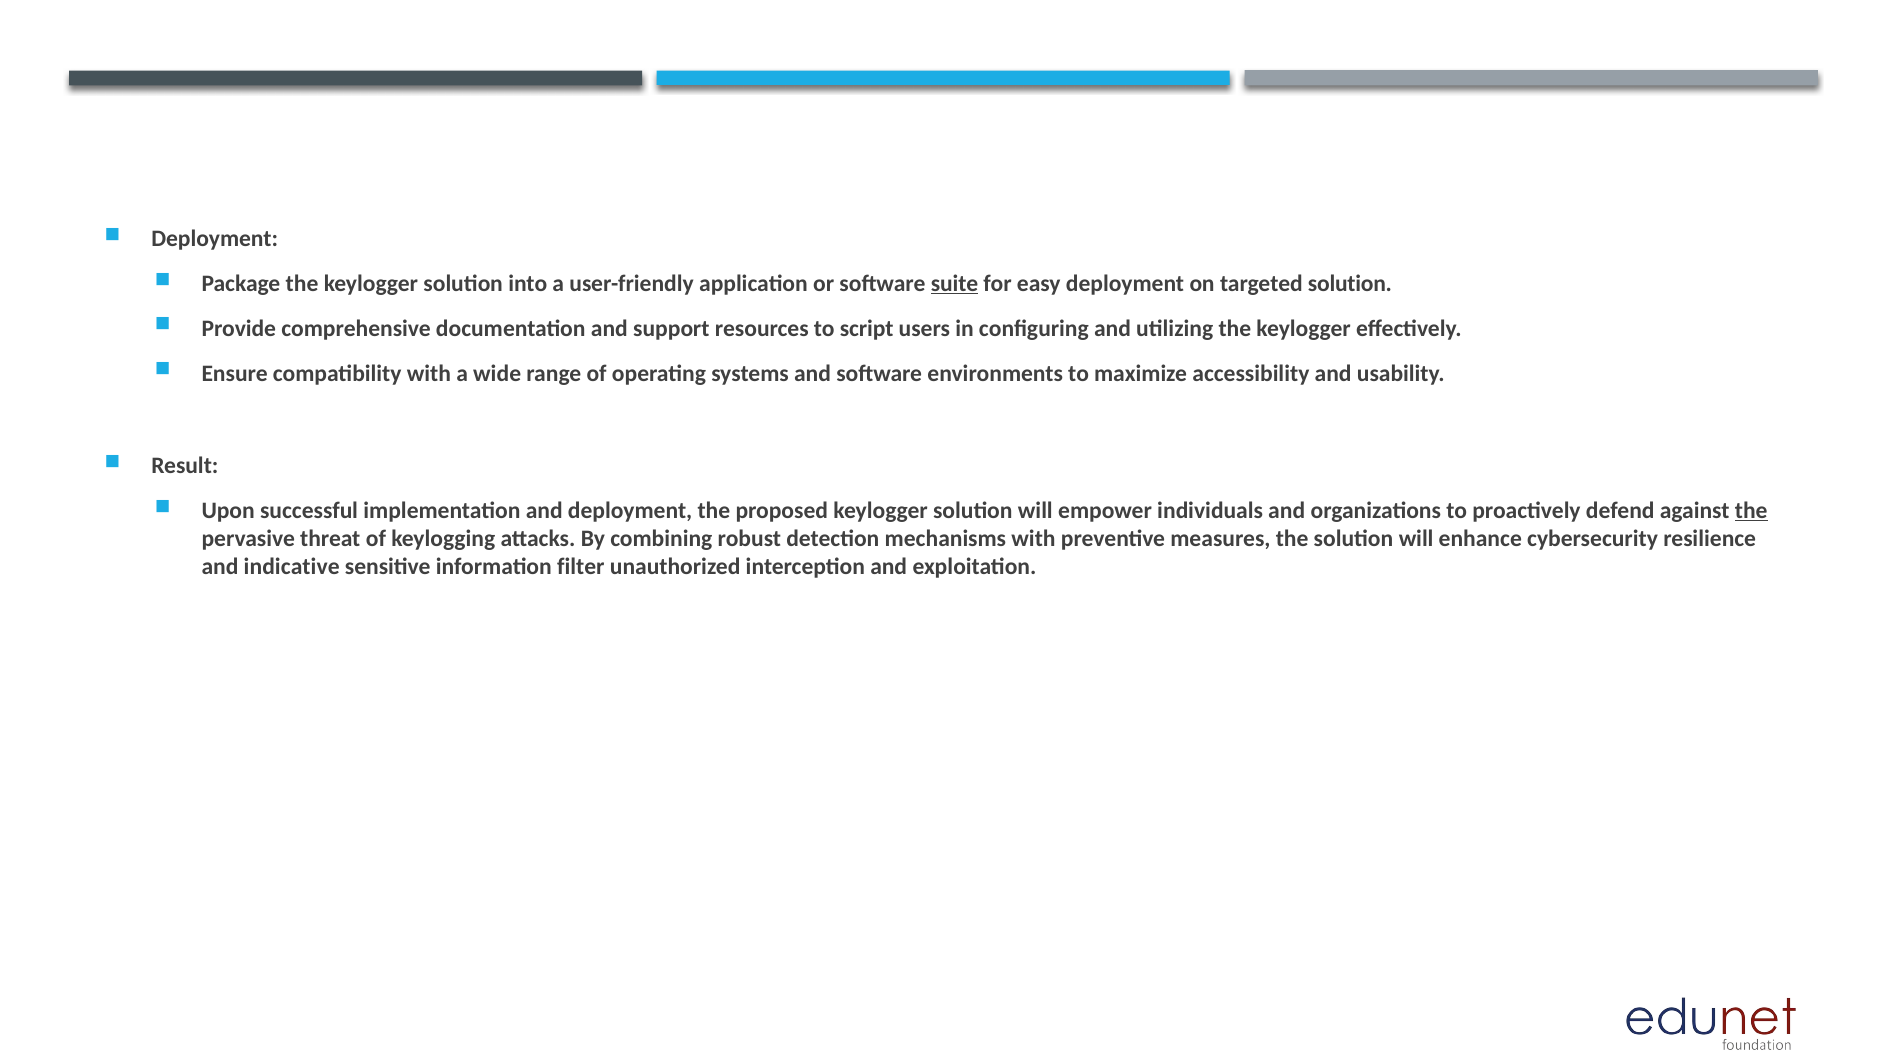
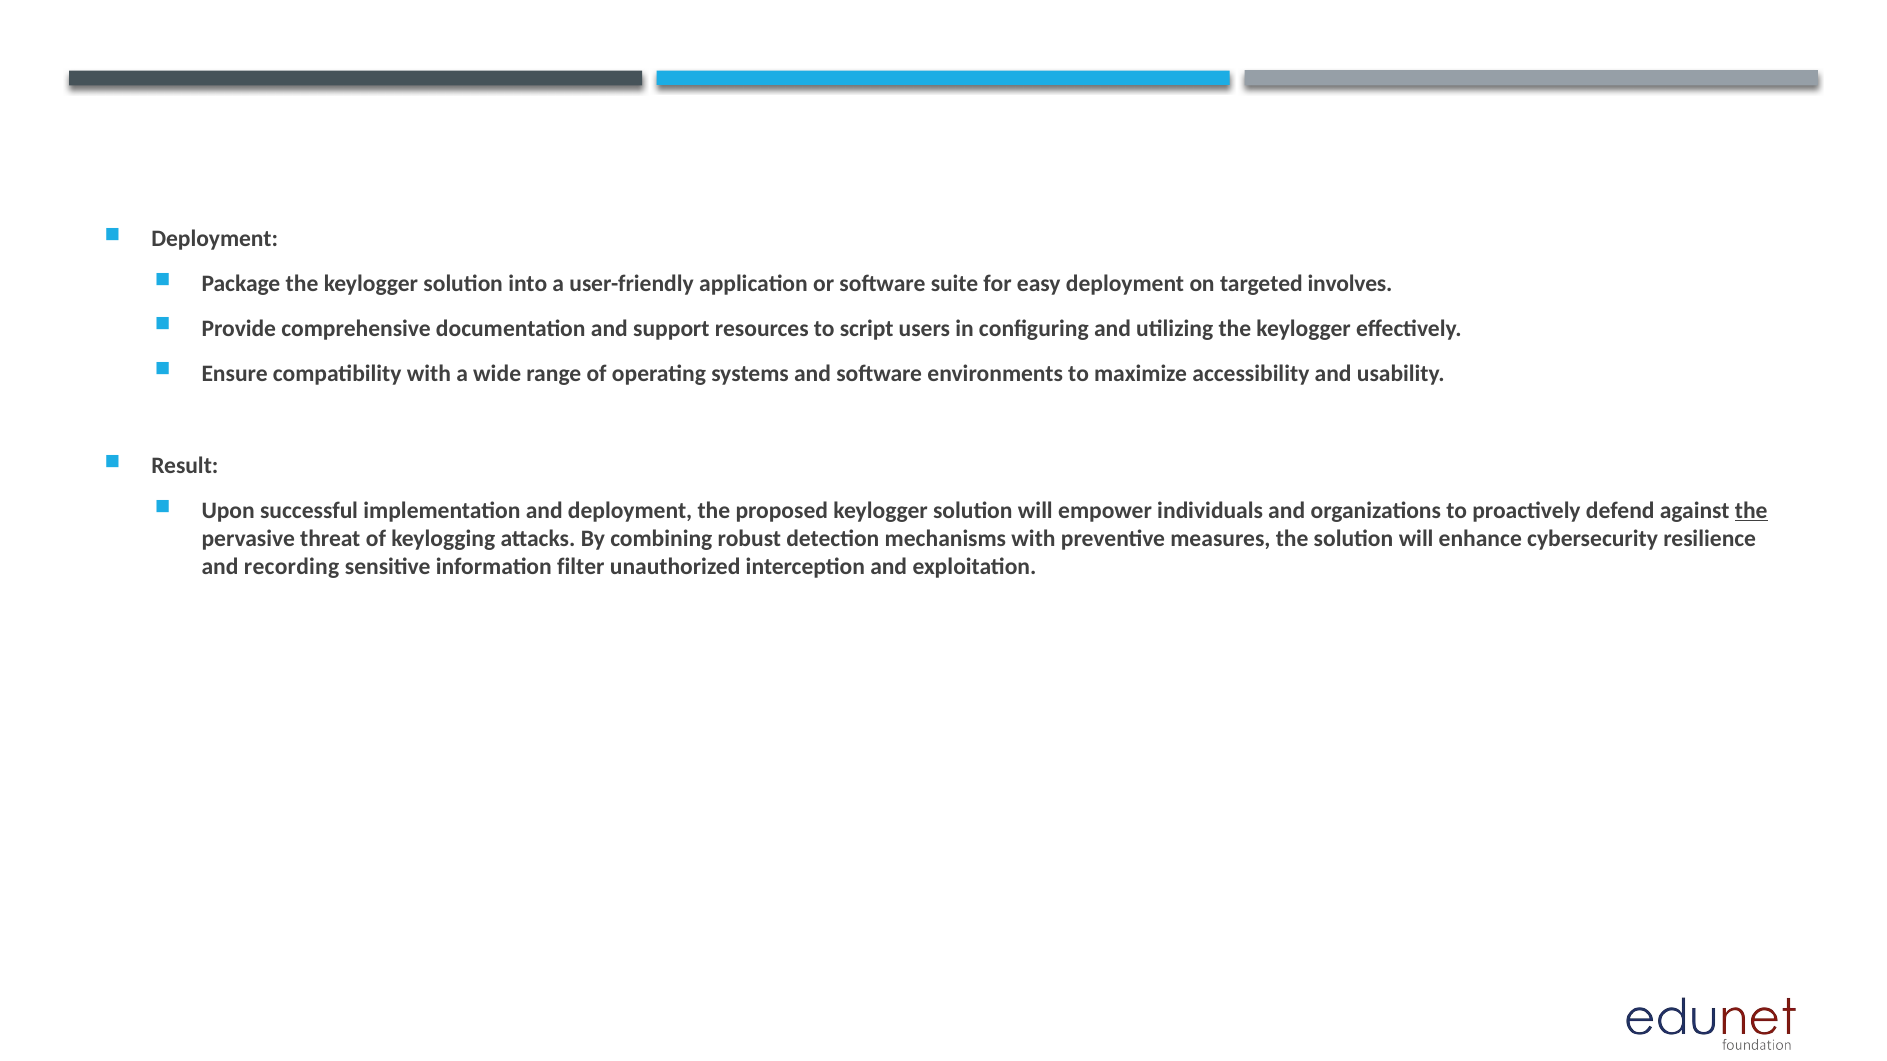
suite underline: present -> none (955, 284)
targeted solution: solution -> involves (1350, 284)
indicative: indicative -> recording (292, 567)
